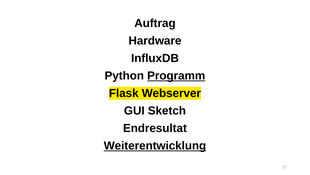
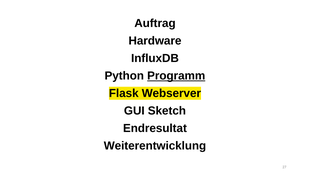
Weiterentwicklung underline: present -> none (155, 145)
